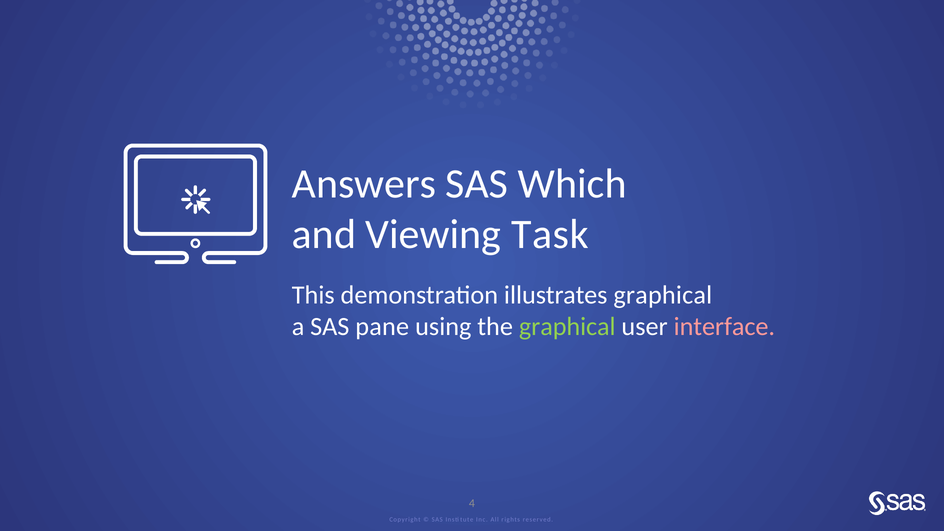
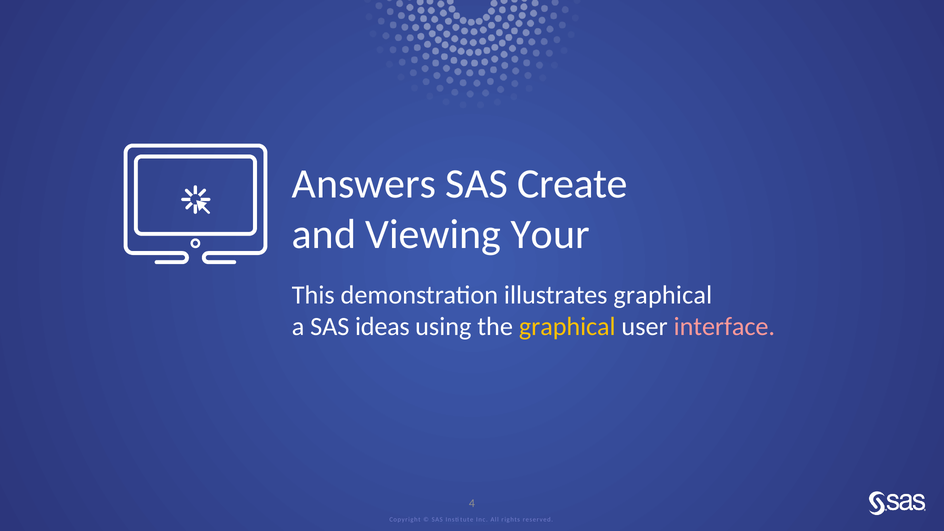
Which: Which -> Create (572, 184)
Task: Task -> Your (550, 234)
pane: pane -> ideas (382, 327)
graphical colour: light green -> yellow (567, 327)
